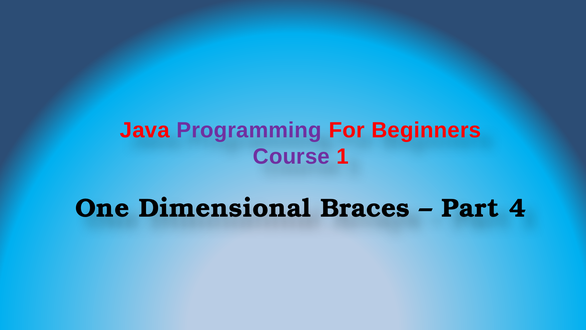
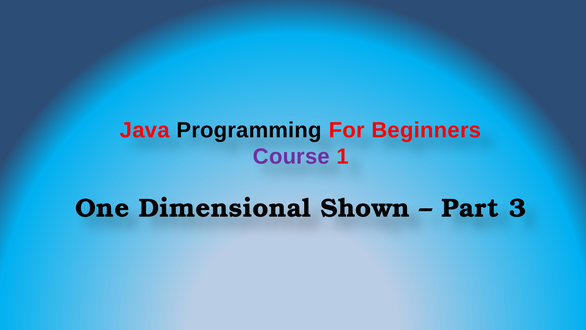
Programming colour: purple -> black (249, 130)
Braces: Braces -> Shown (365, 208)
4: 4 -> 3 (517, 208)
